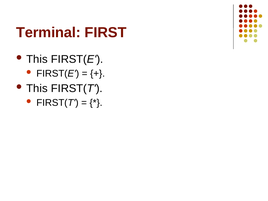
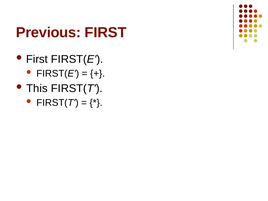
Terminal: Terminal -> Previous (48, 33)
This: This -> First (37, 59)
